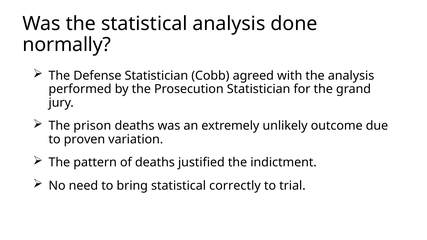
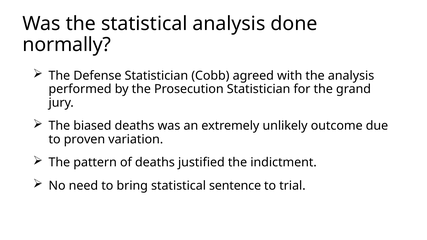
prison: prison -> biased (92, 126)
correctly: correctly -> sentence (235, 186)
